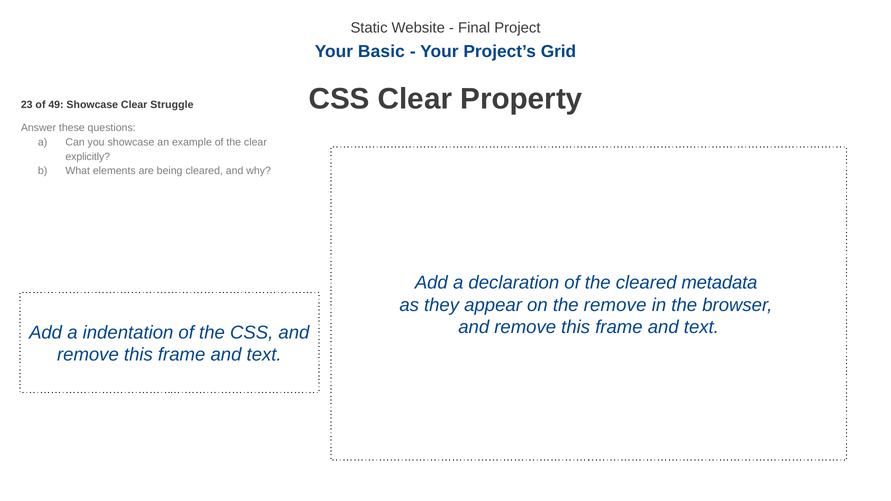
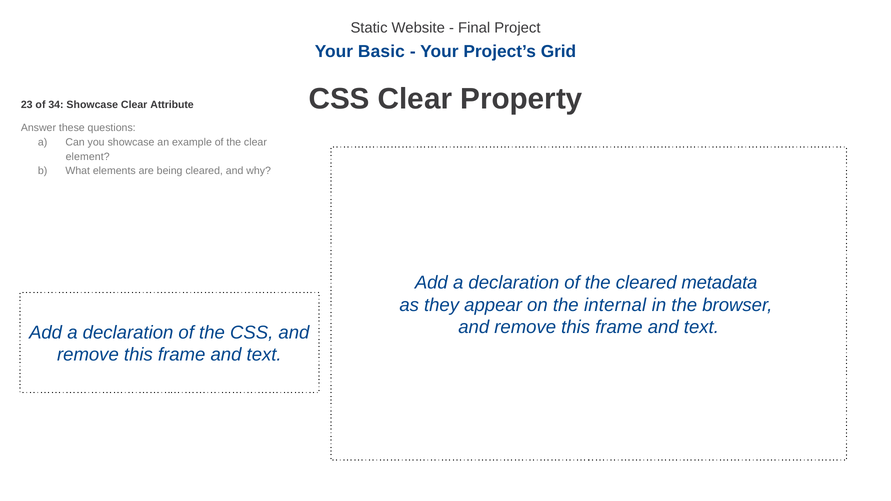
49: 49 -> 34 (56, 105)
Struggle: Struggle -> Attribute (172, 105)
explicitly: explicitly -> element (88, 157)
the remove: remove -> internal (615, 305)
indentation: indentation -> declaration (128, 333)
